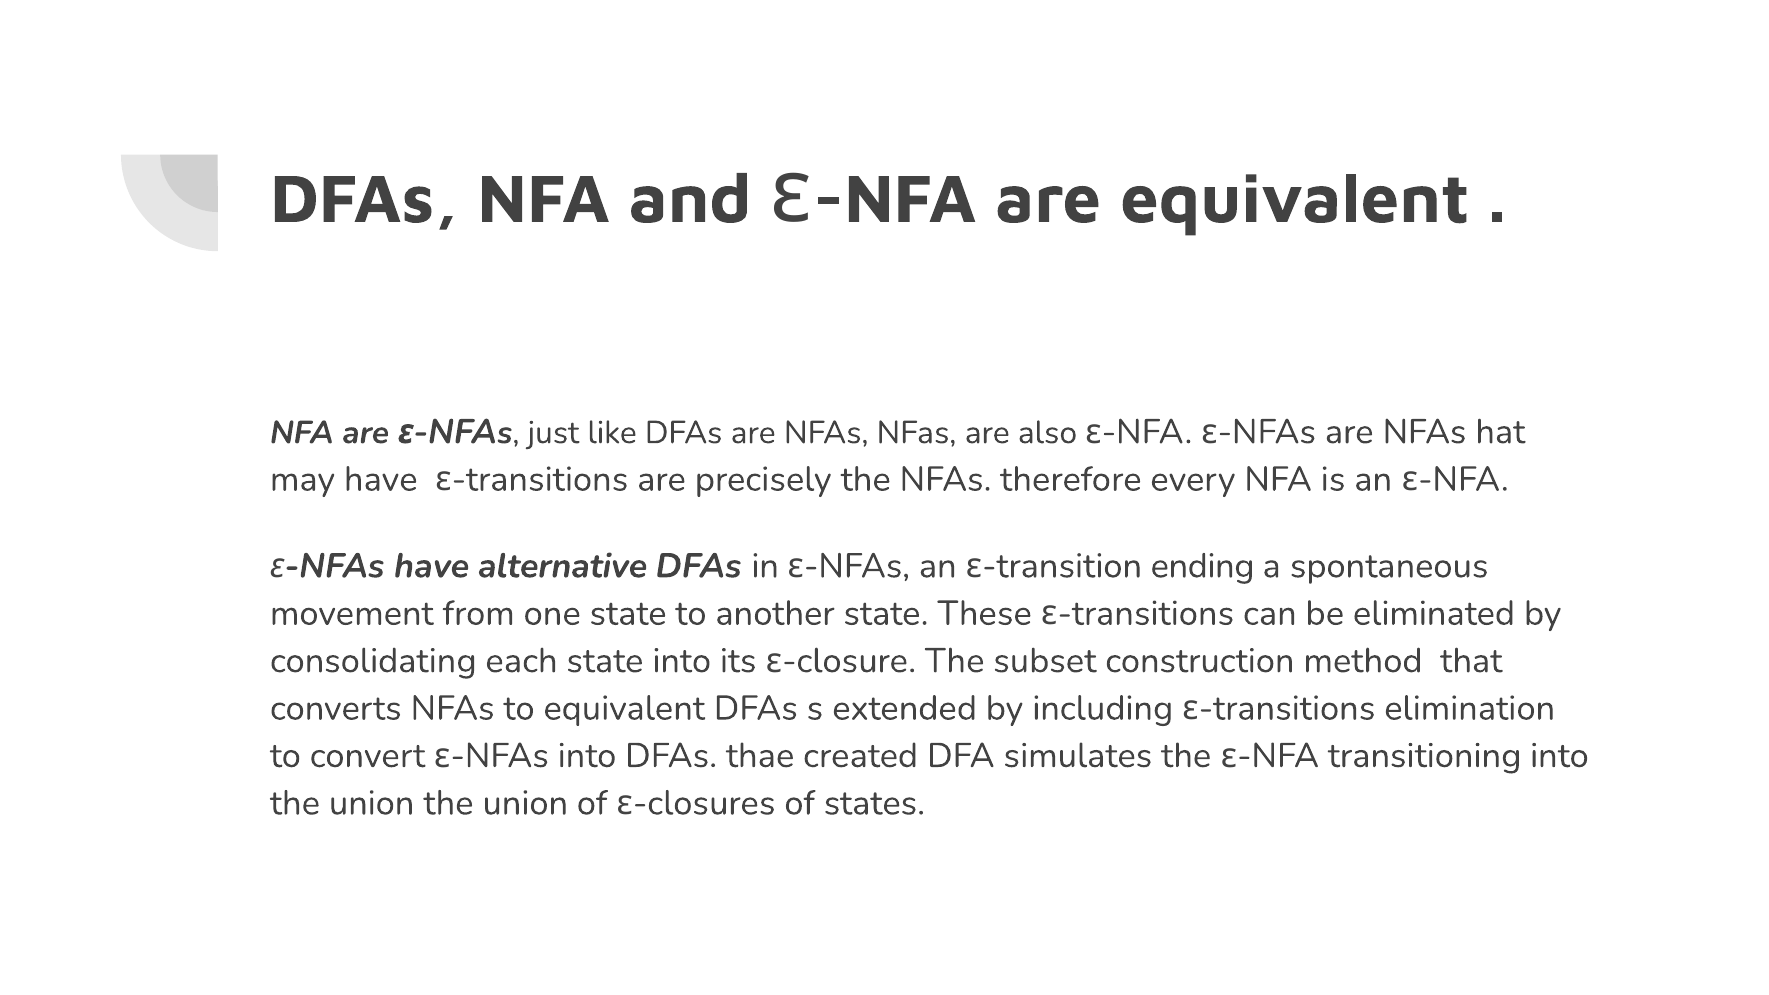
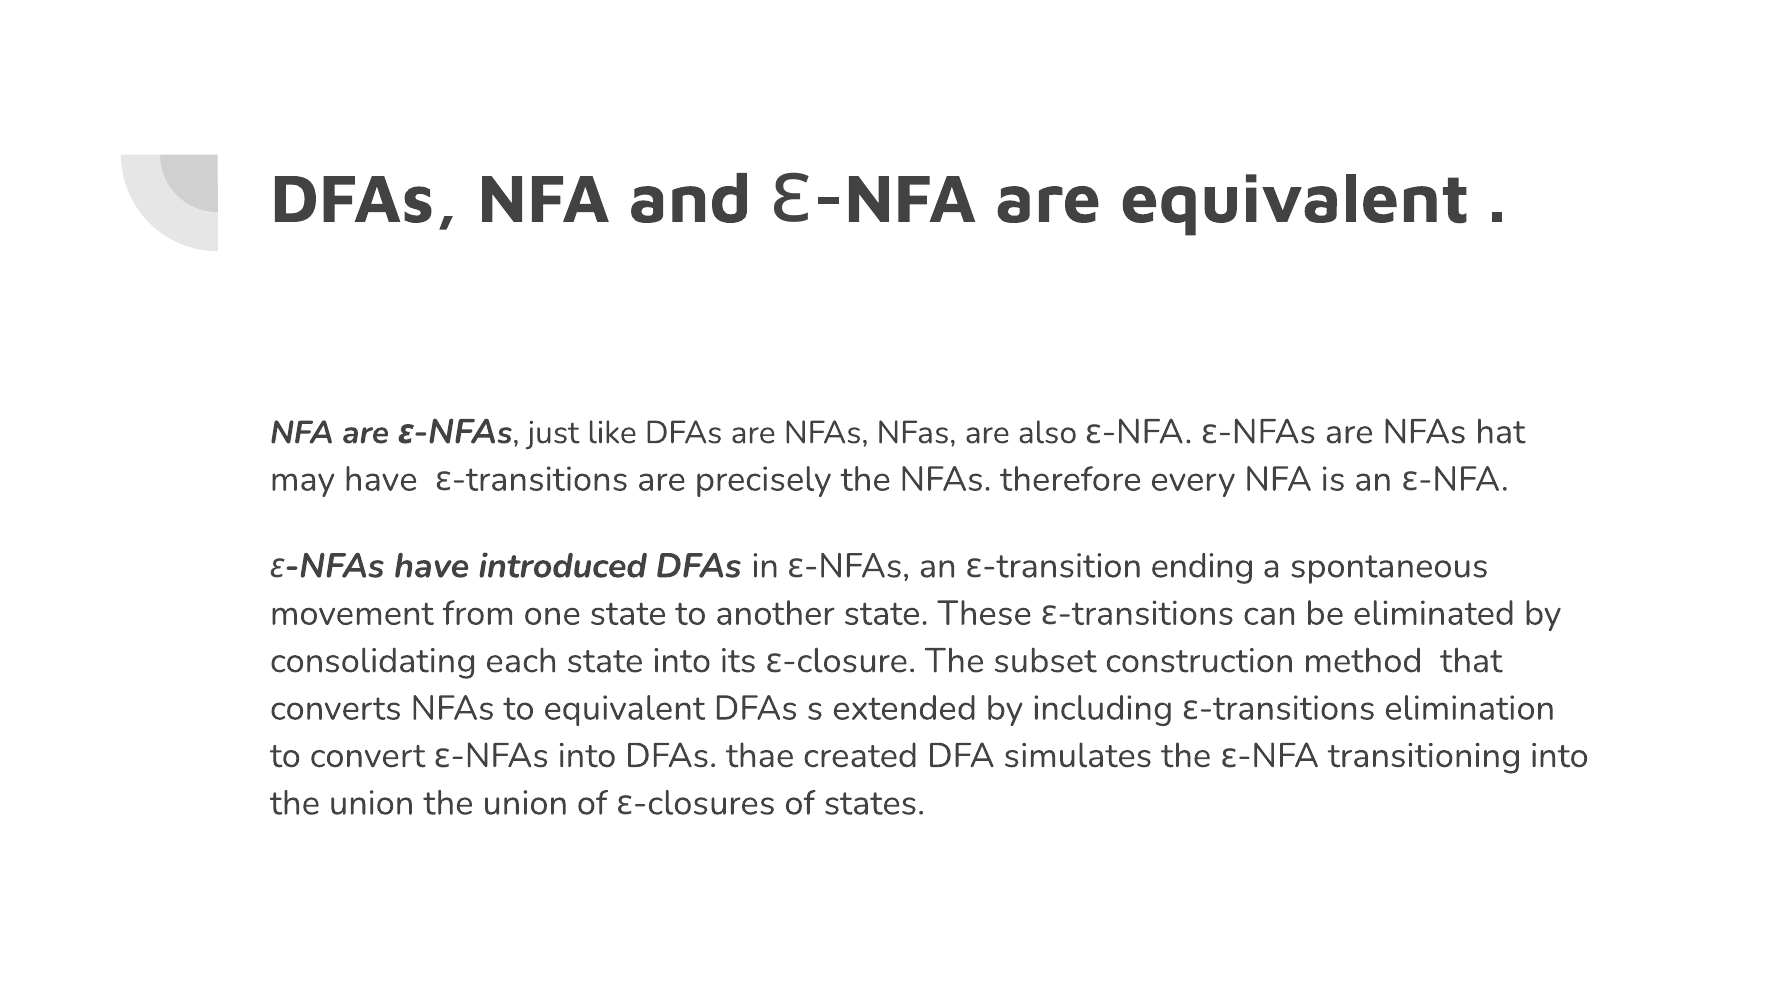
alternative: alternative -> introduced (563, 566)
